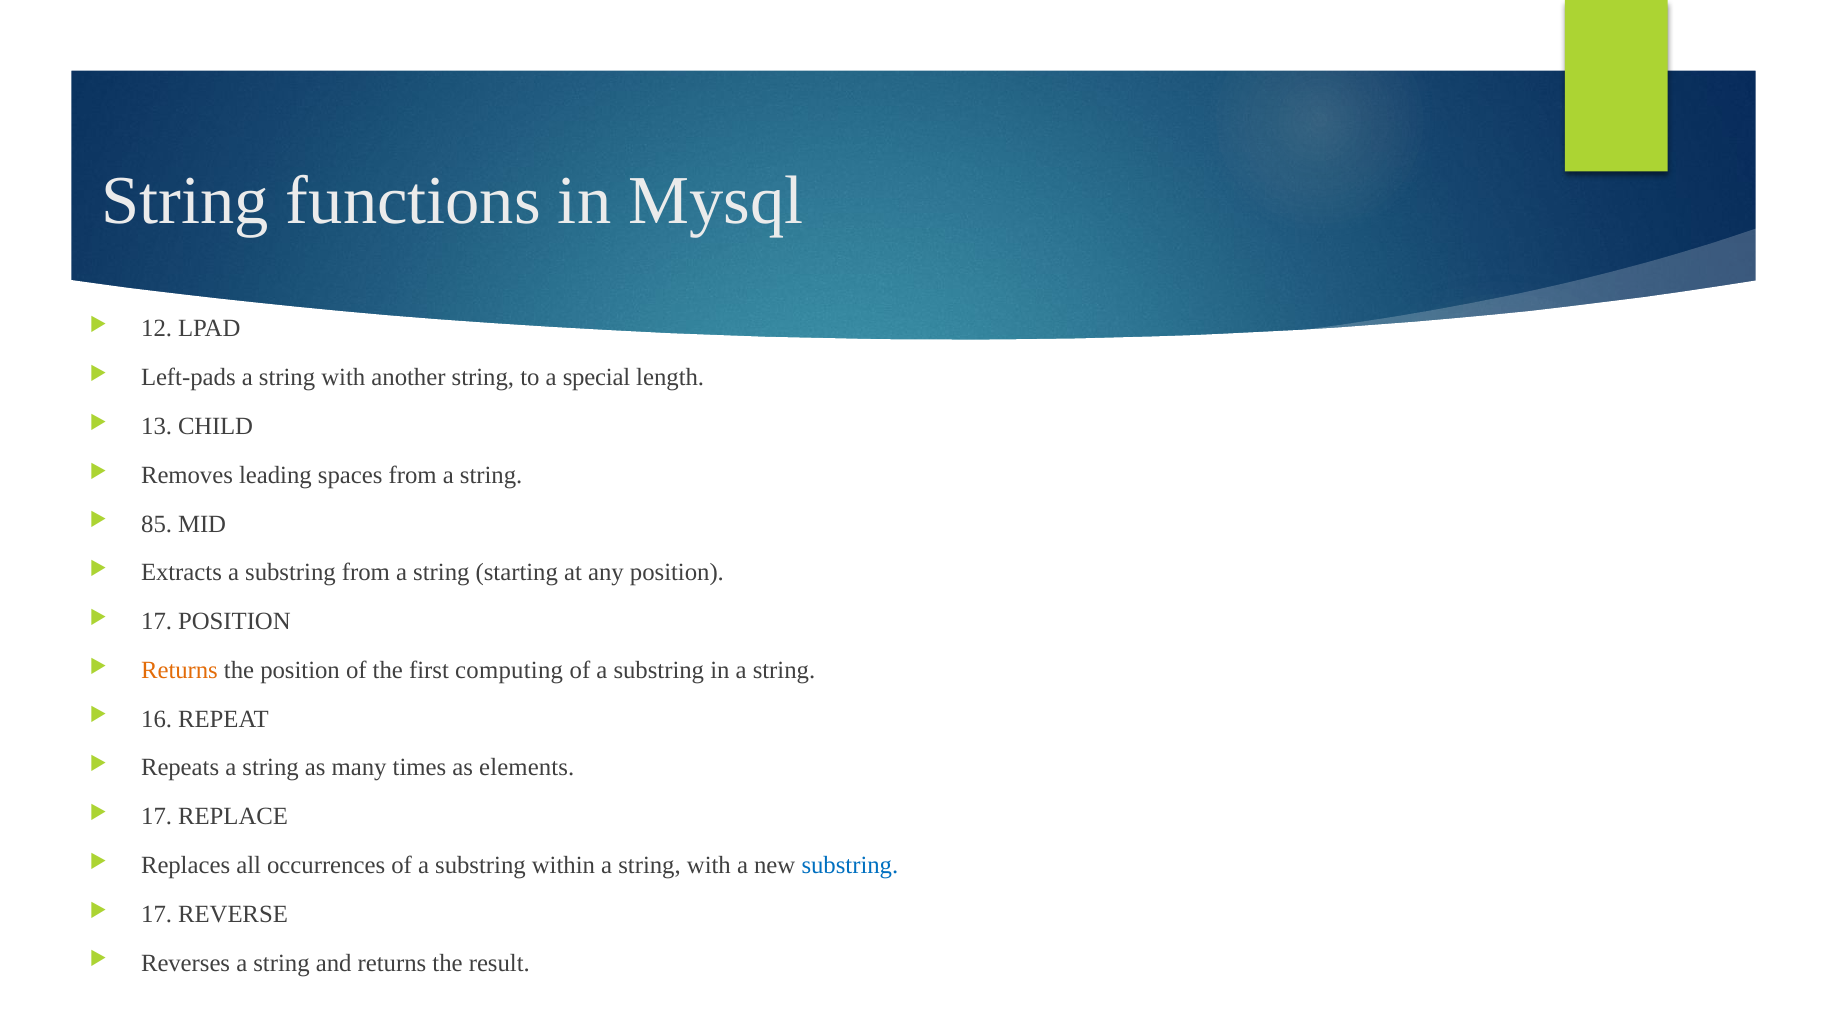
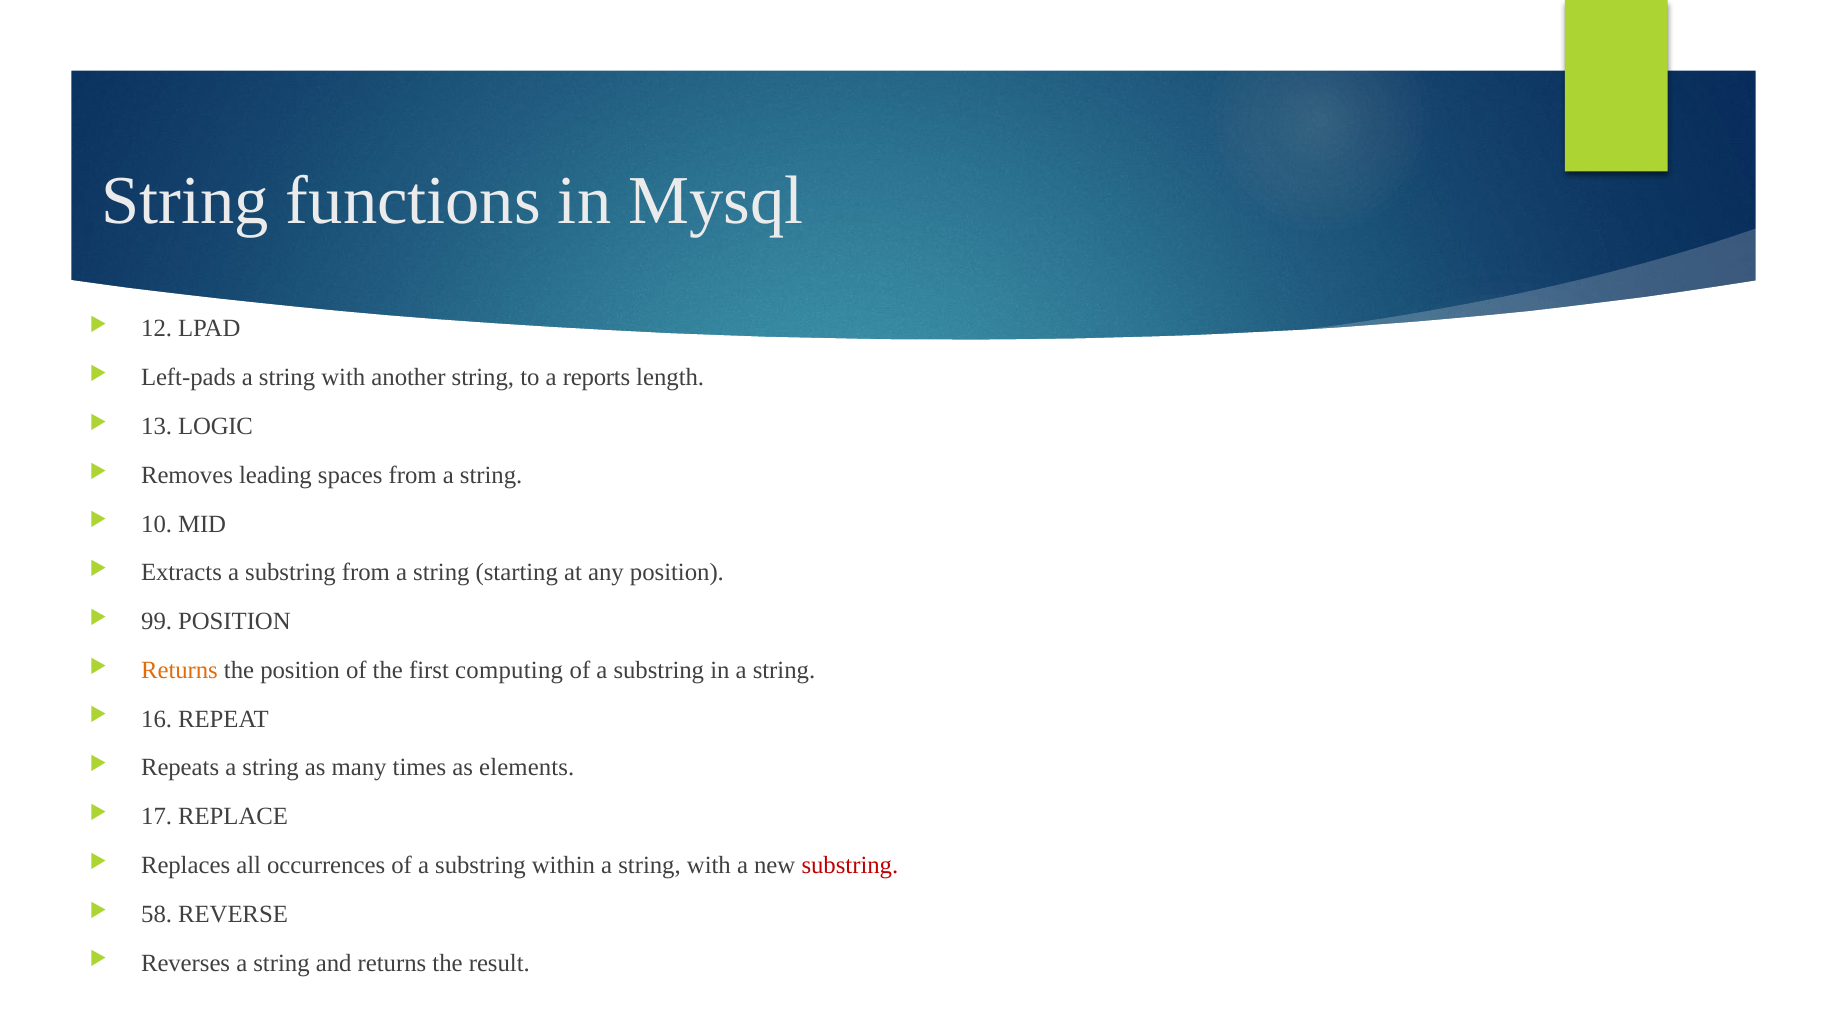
special: special -> reports (597, 378)
CHILD: CHILD -> LOGIC (216, 426)
85: 85 -> 10 (157, 524)
17: 17 -> 99 (157, 622)
substring colour: blue -> red (850, 866)
17: 17 -> 58 (157, 914)
